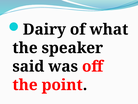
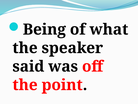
Dairy: Dairy -> Being (44, 29)
